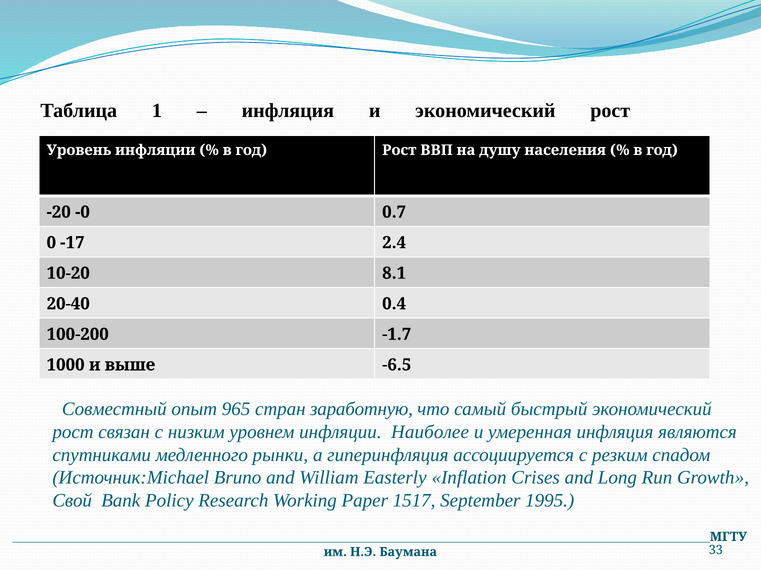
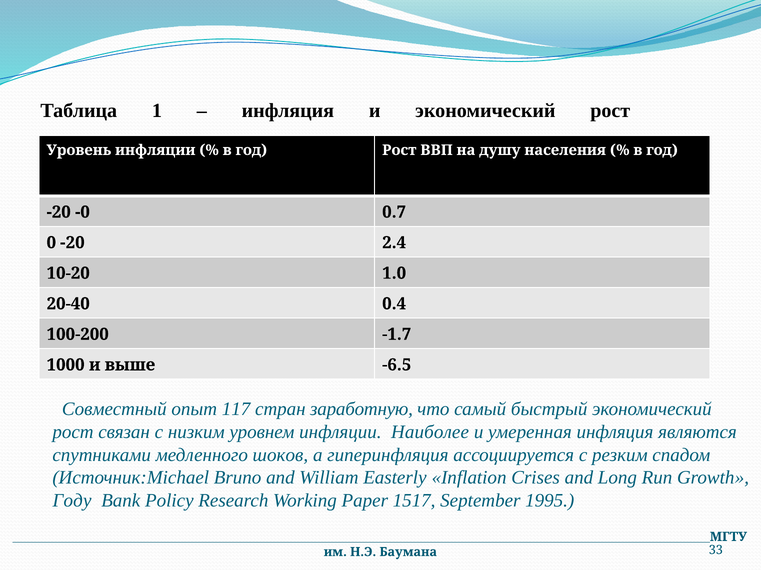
0 -17: -17 -> -20 (72, 243)
8.1: 8.1 -> 1.0 (394, 274)
965: 965 -> 117 (236, 410)
рынки: рынки -> шоков (280, 455)
Свой: Свой -> Году (72, 501)
